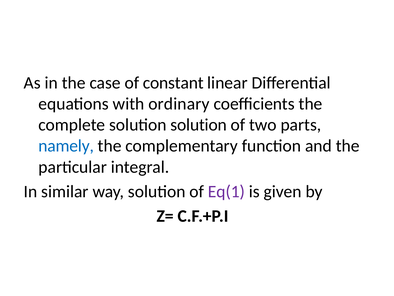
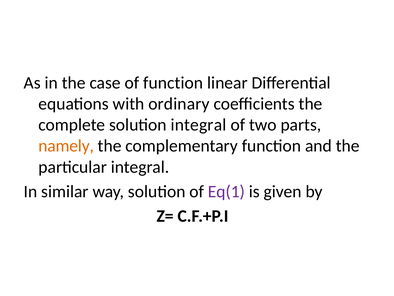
of constant: constant -> function (173, 83)
solution solution: solution -> integral (198, 125)
namely colour: blue -> orange (66, 146)
